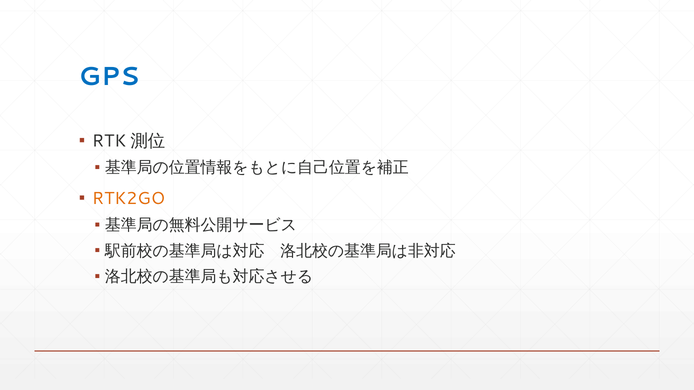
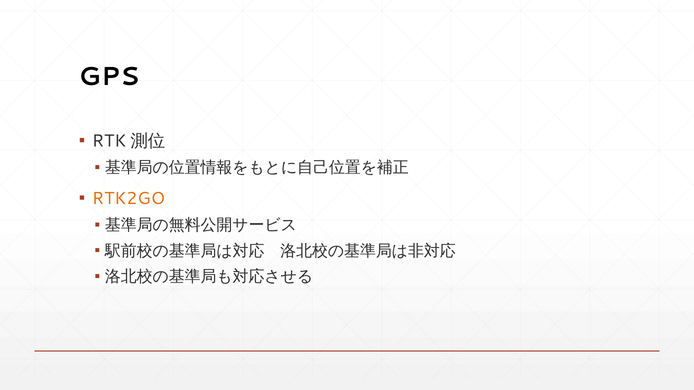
GPS colour: blue -> black (109, 77)
